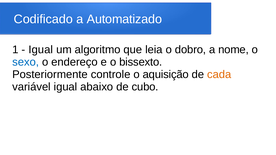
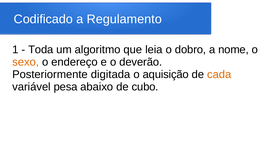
Automatizado: Automatizado -> Regulamento (124, 19)
Igual: Igual -> Toda (41, 50)
sexo colour: blue -> orange (26, 62)
bissexto: bissexto -> deverão (141, 62)
controle: controle -> digitada (111, 75)
variável igual: igual -> pesa (66, 87)
